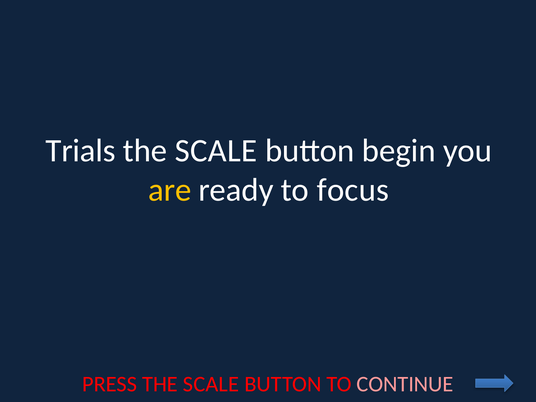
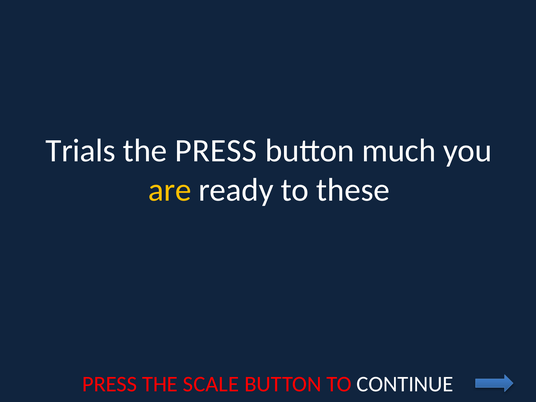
SCALE: SCALE -> PRESS (216, 151)
begin: begin -> much (399, 151)
focus: focus -> these (353, 190)
CONTINUE colour: pink -> white (405, 384)
